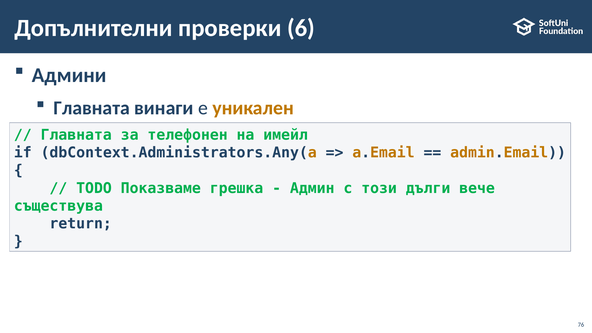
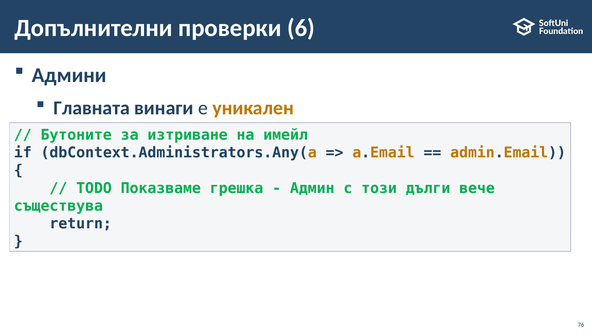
Главната: Главната -> Бутоните (76, 135)
телефонен: телефонен -> изтриване (188, 135)
